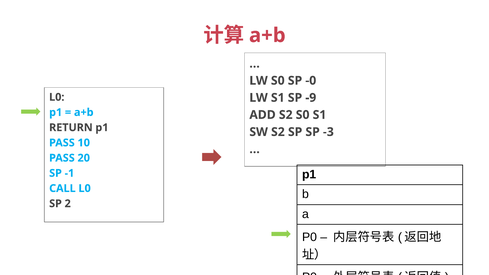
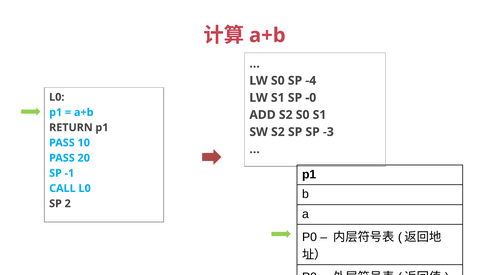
-0: -0 -> -4 (311, 81)
-9: -9 -> -0 (311, 98)
